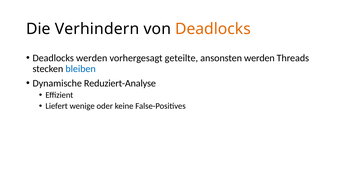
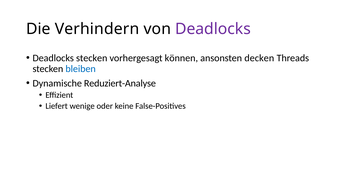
Deadlocks colour: orange -> purple (213, 29)
Deadlocks werden: werden -> stecken (92, 58)
geteilte: geteilte -> können (181, 58)
ansonsten werden: werden -> decken (259, 58)
